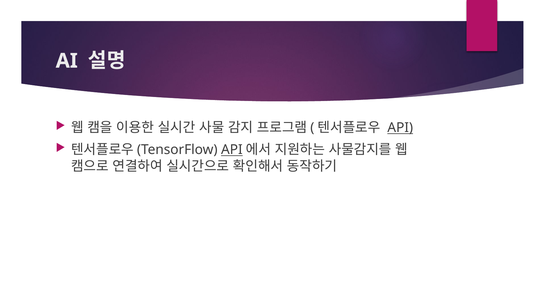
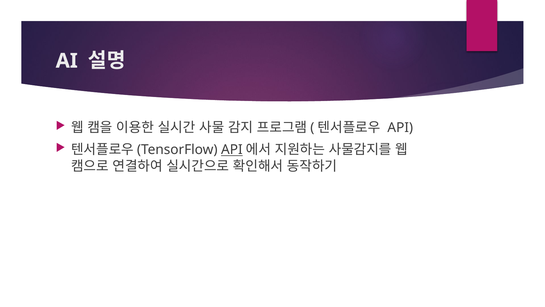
API underline: present -> none (400, 128)
